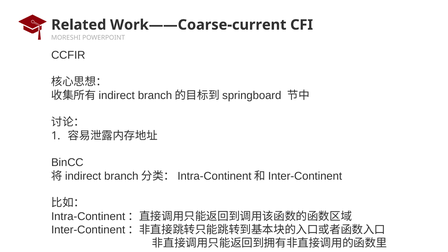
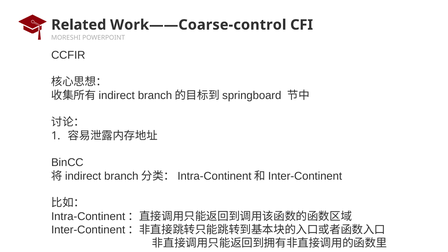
Work——Coarse-current: Work——Coarse-current -> Work——Coarse-control (198, 25)
